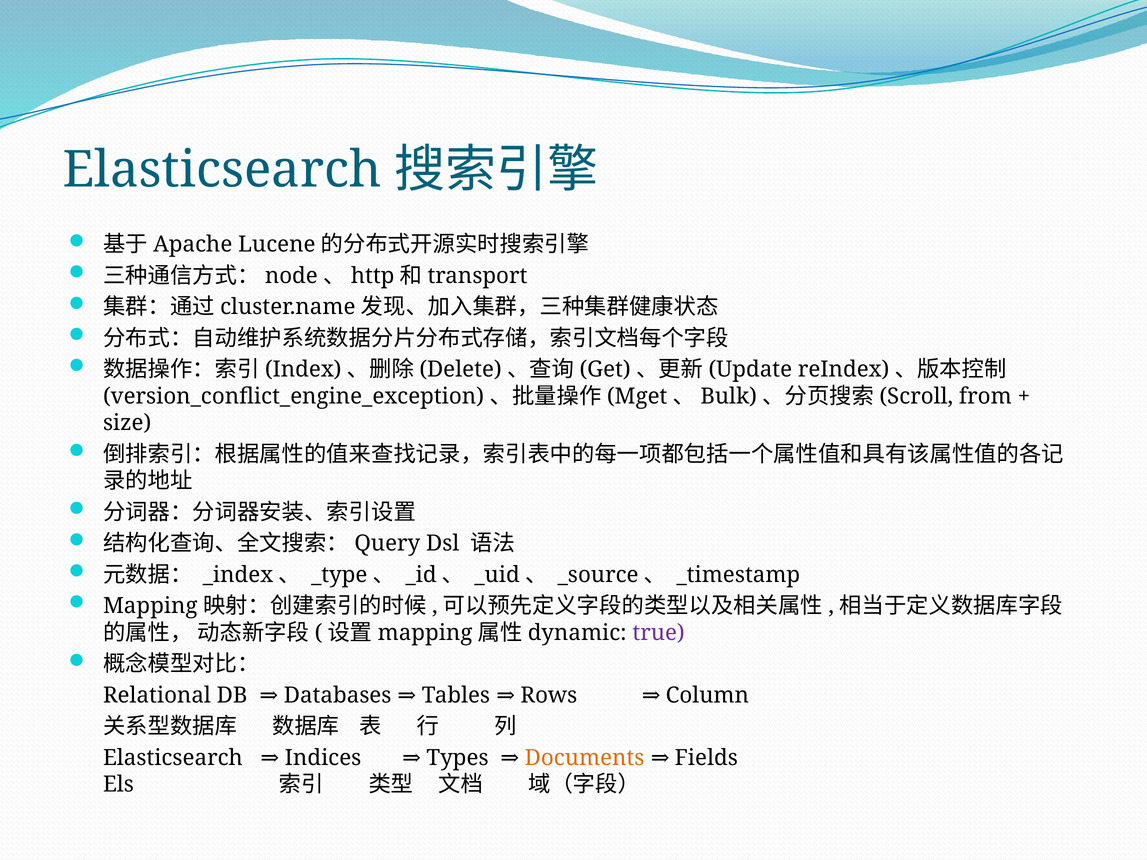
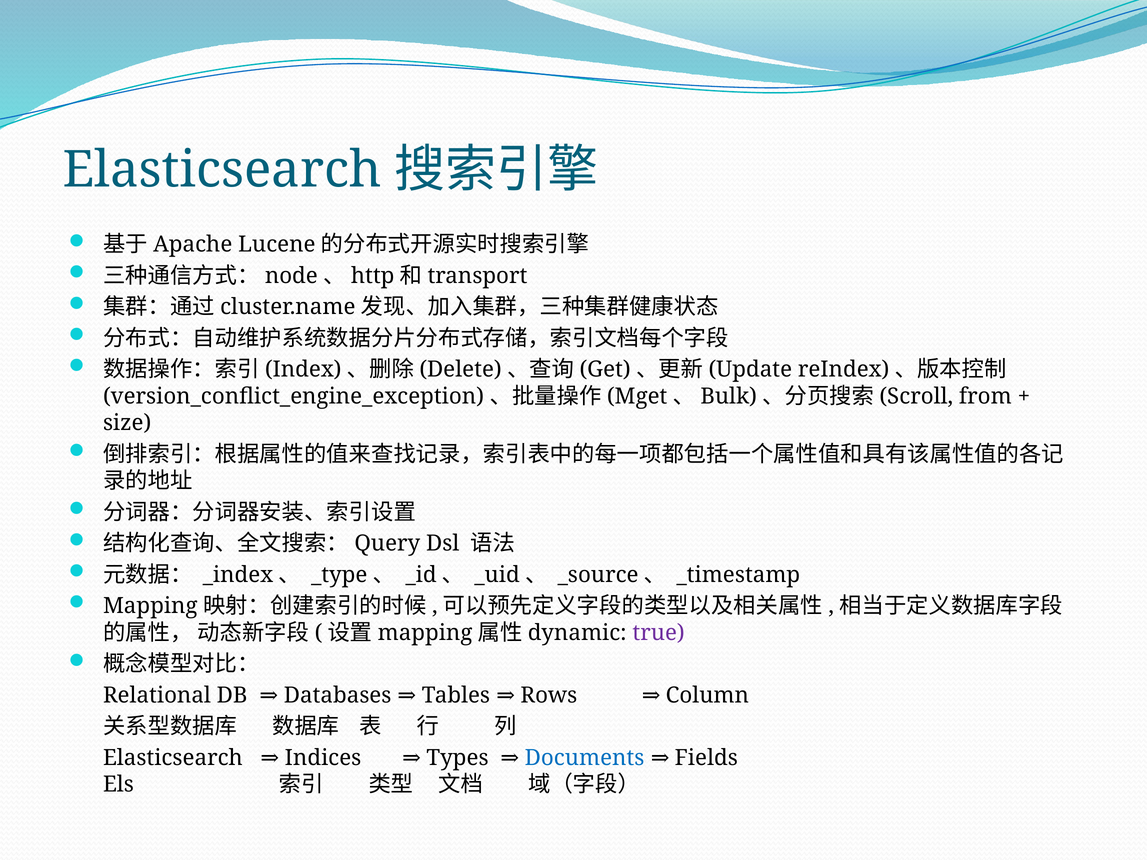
Documents colour: orange -> blue (585, 758)
